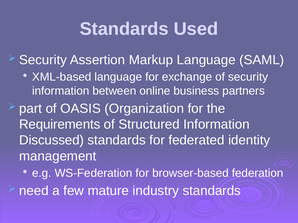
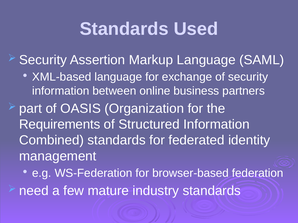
Discussed: Discussed -> Combined (52, 141)
